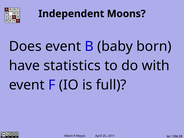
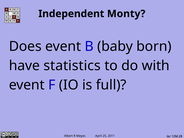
Moons: Moons -> Monty (126, 14)
